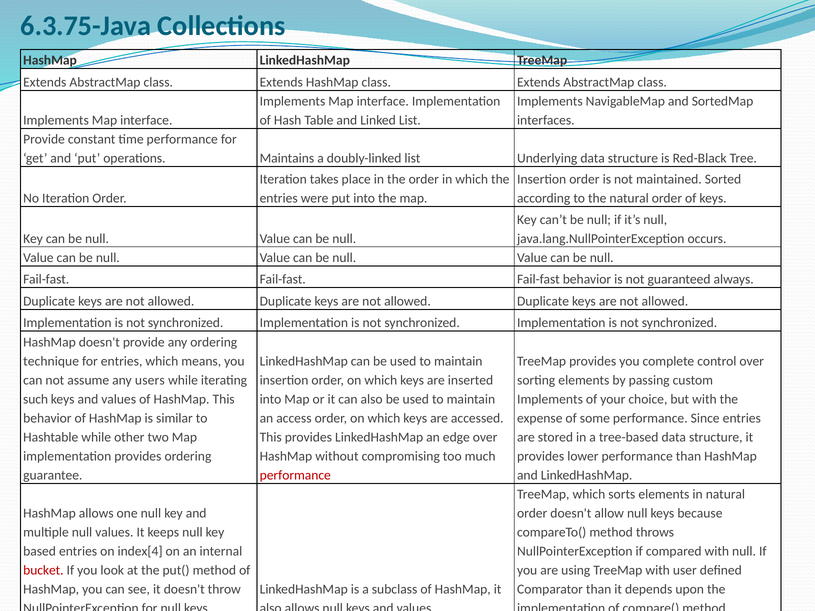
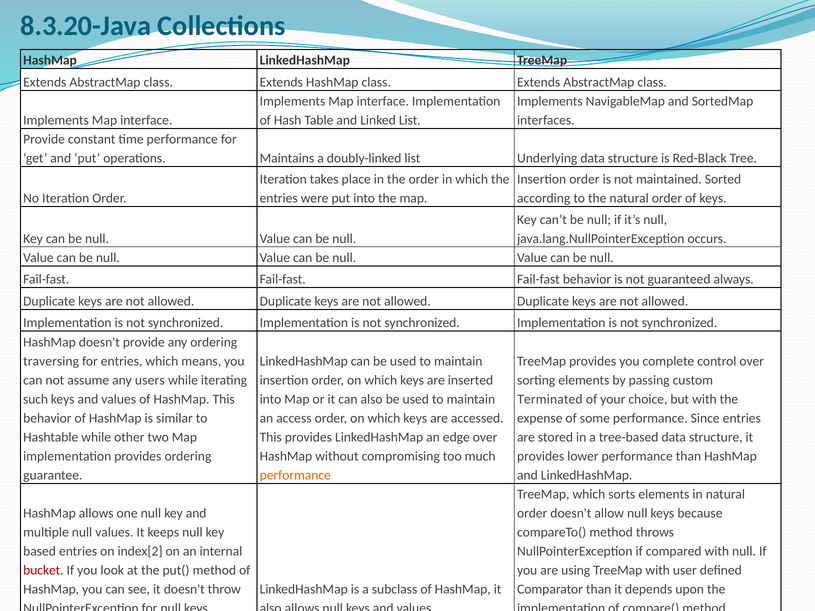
6.3.75-Java: 6.3.75-Java -> 8.3.20-Java (86, 26)
technique: technique -> traversing (51, 361)
Implements: Implements -> Terminated (550, 399)
performance colour: red -> orange (295, 475)
index[4: index[4 -> index[2 (140, 552)
